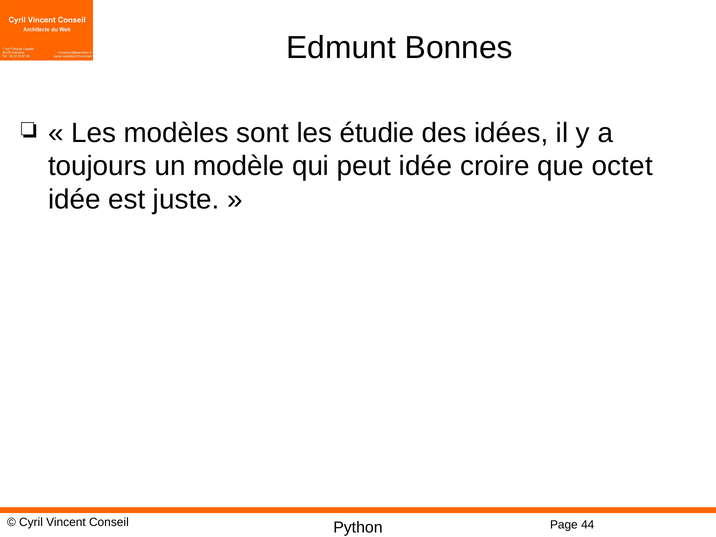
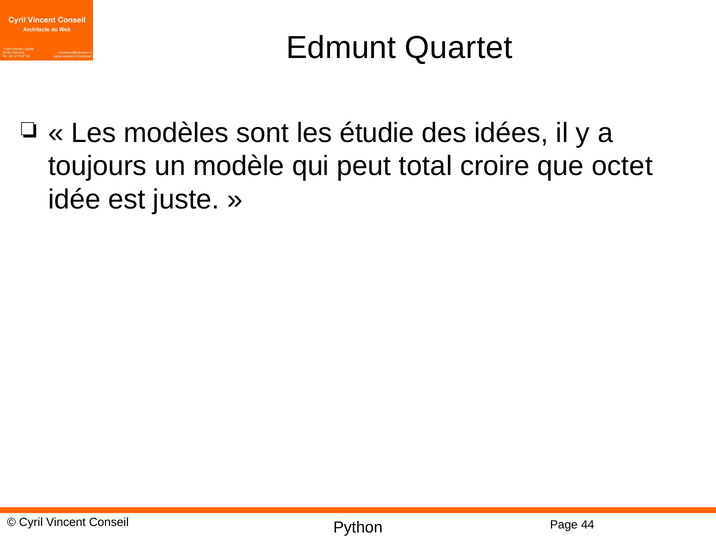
Bonnes: Bonnes -> Quartet (459, 48)
peut idée: idée -> total (425, 166)
